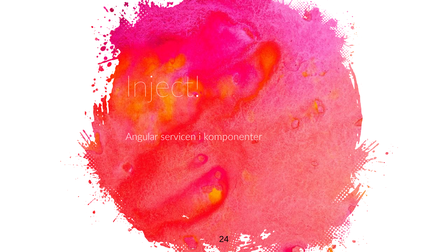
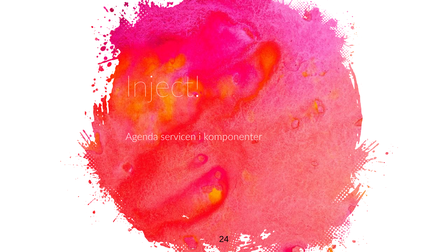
Angular: Angular -> Agenda (142, 137)
